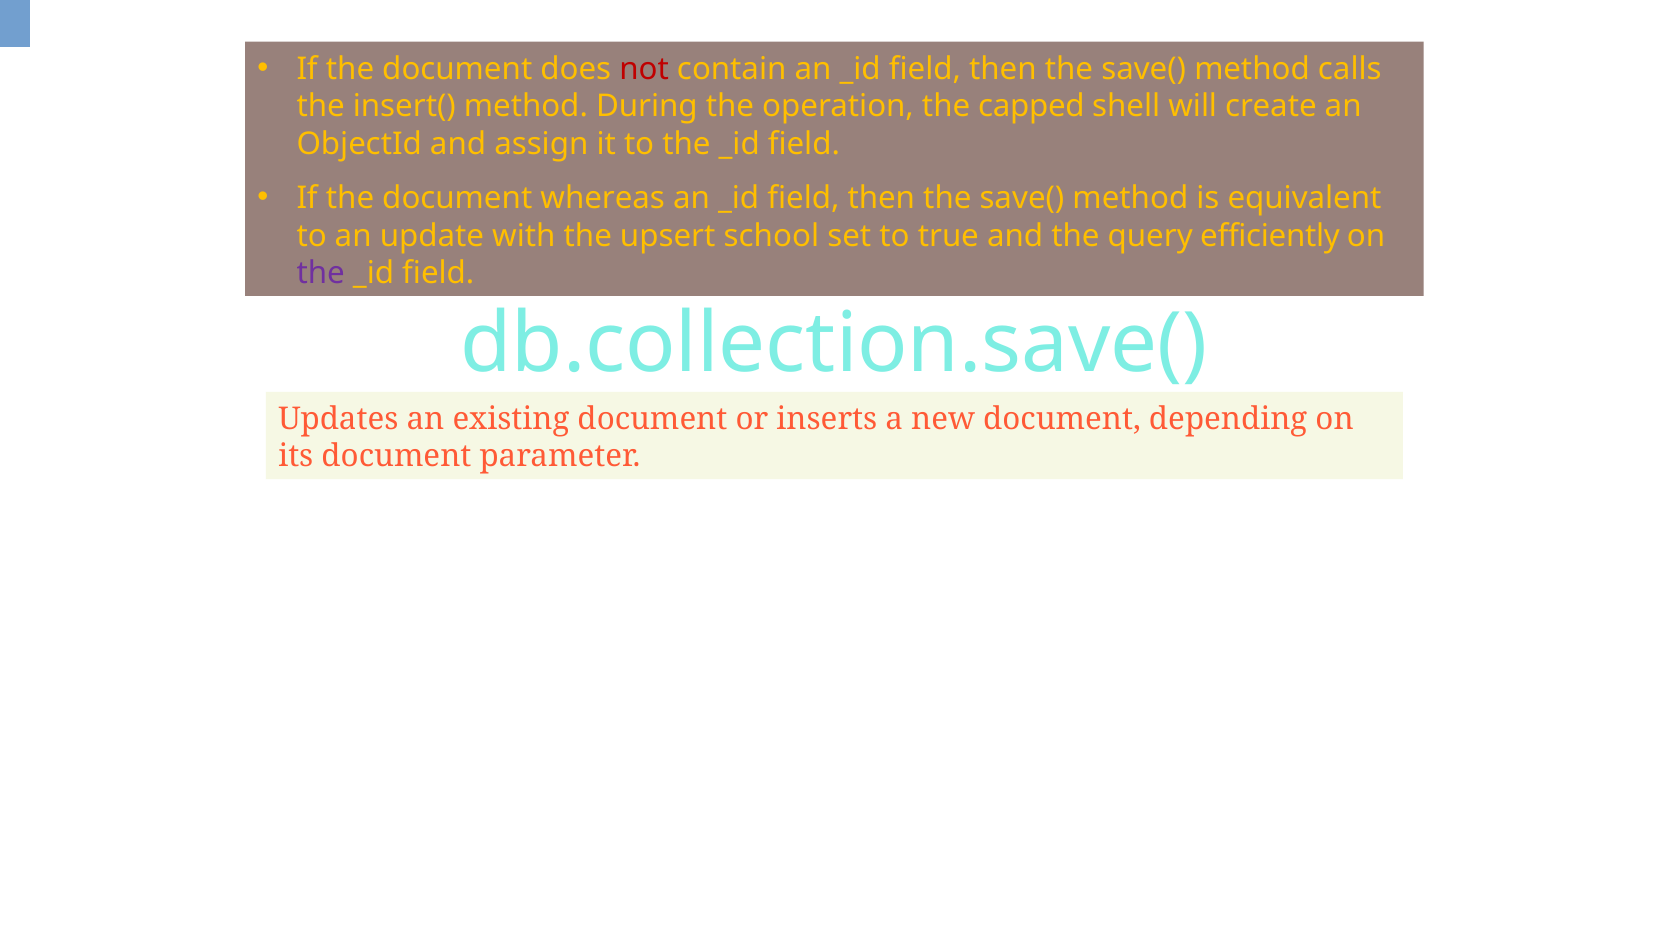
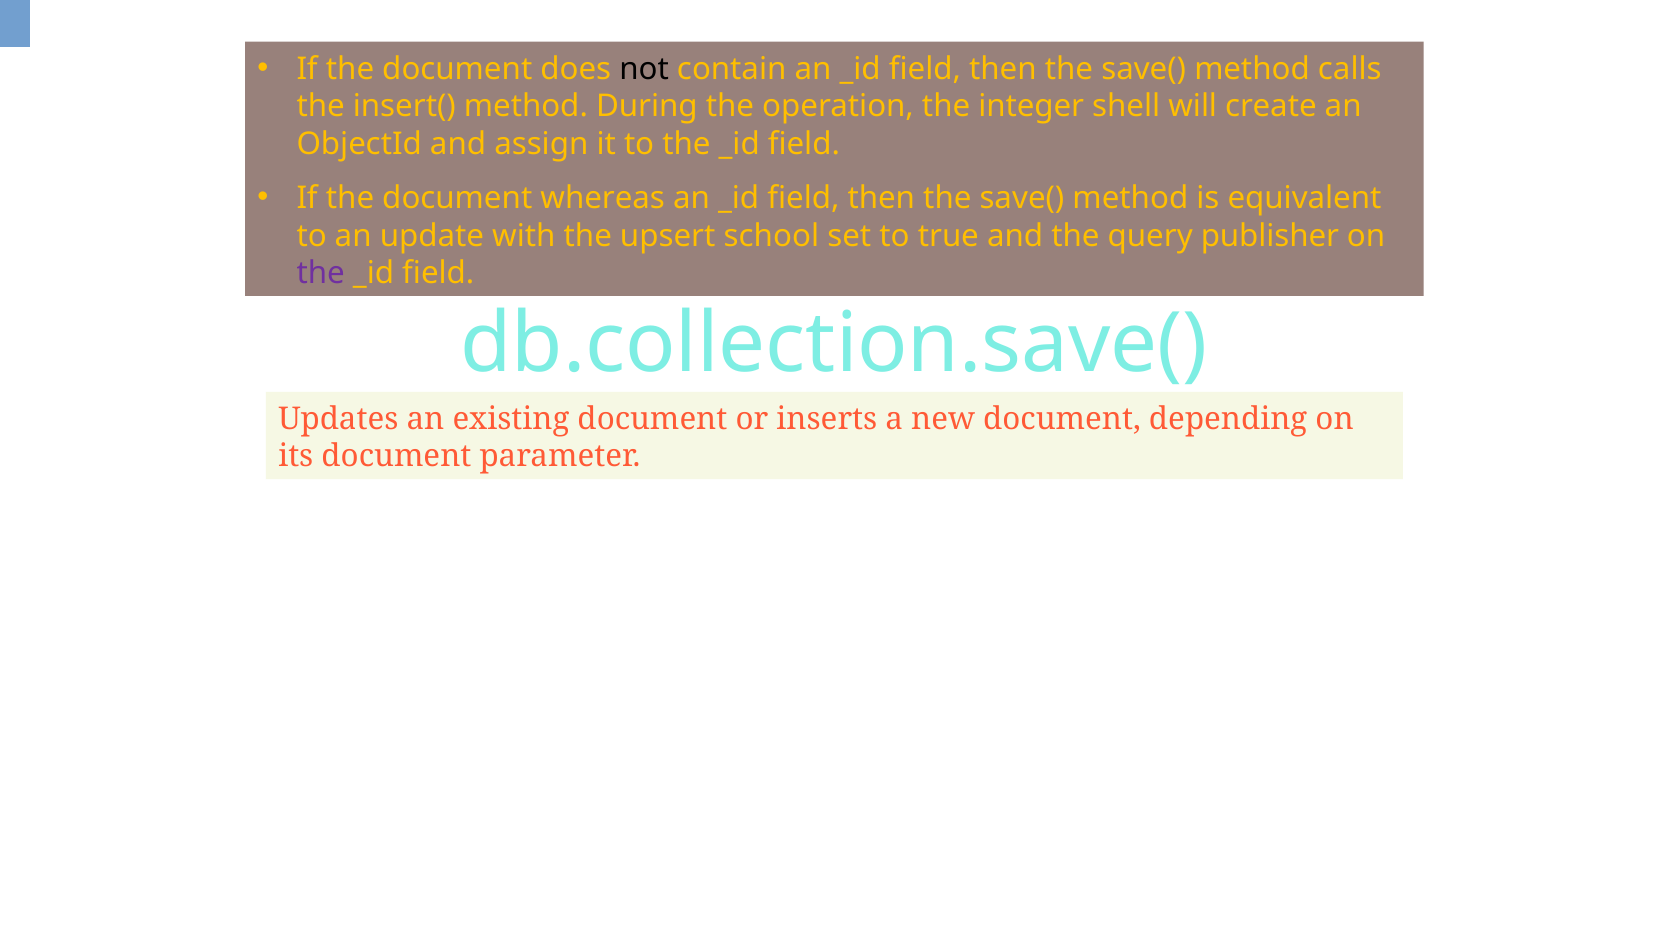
not colour: red -> black (644, 69)
capped: capped -> integer (1031, 106)
efficiently: efficiently -> publisher (1270, 236)
